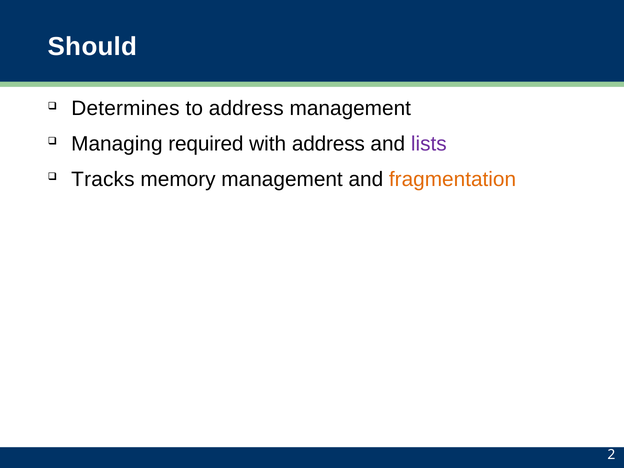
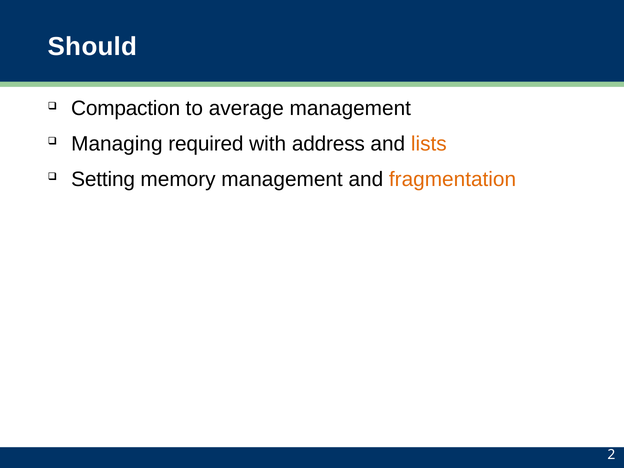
Determines: Determines -> Compaction (126, 109)
to address: address -> average (246, 109)
lists colour: purple -> orange (429, 144)
Tracks: Tracks -> Setting (103, 179)
